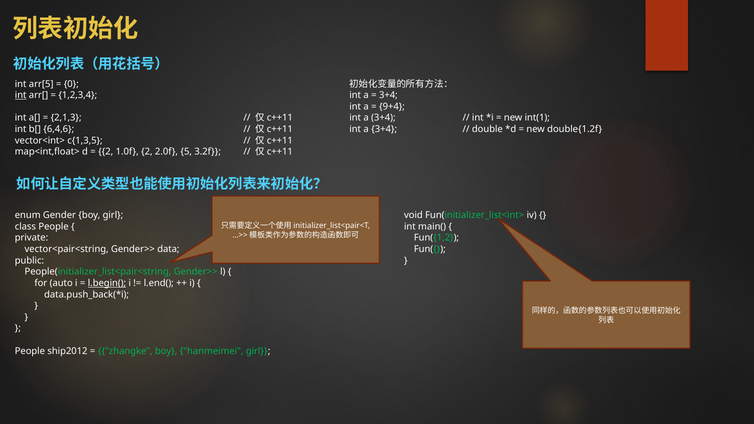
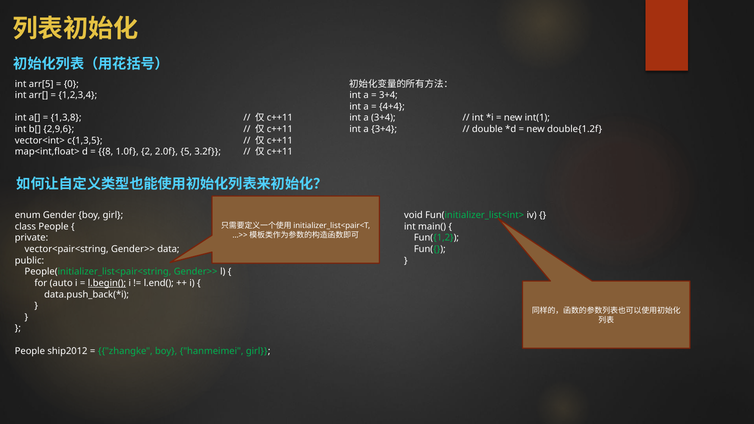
int underline: present -> none (21, 95)
9+4: 9+4 -> 4+4 (392, 107)
2,1,3: 2,1,3 -> 1,3,8 (66, 118)
6,4,6: 6,4,6 -> 2,9,6 (59, 129)
2: 2 -> 8 (106, 152)
